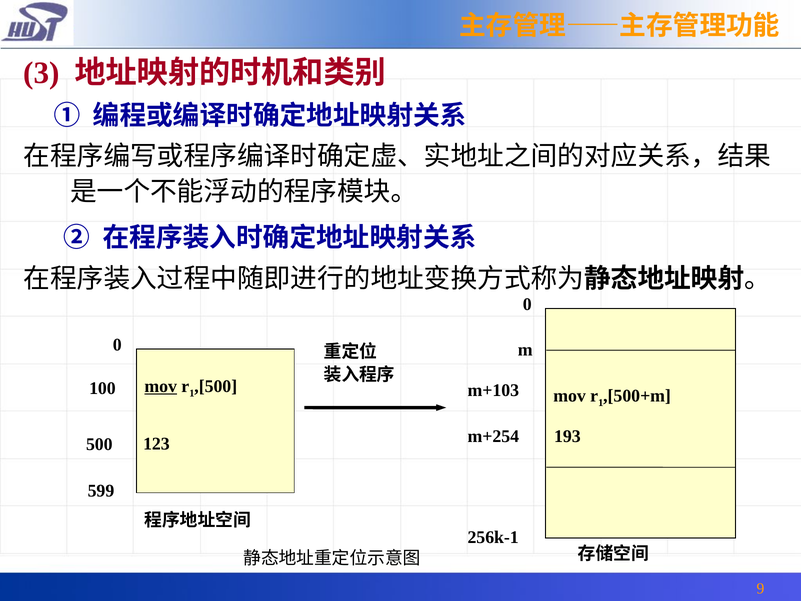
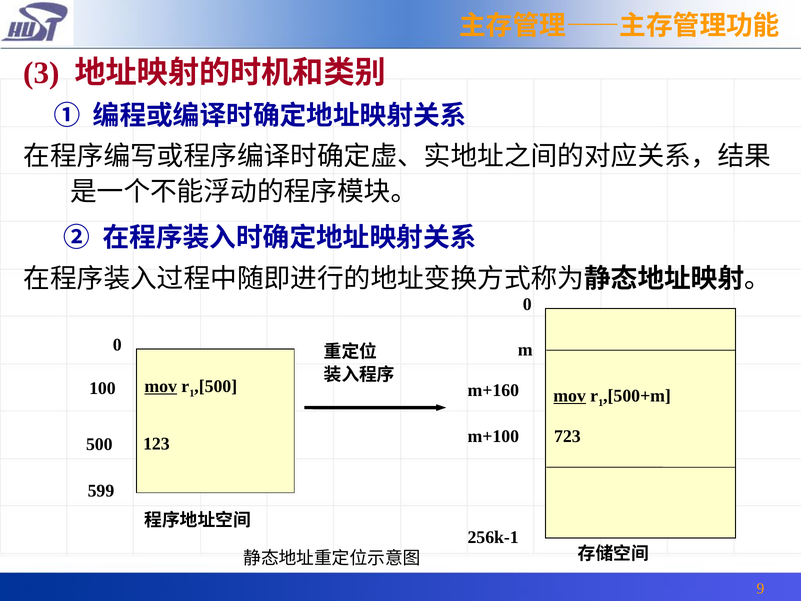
m+103: m+103 -> m+160 (493, 390)
mov underline: none -> present (570, 396)
m+254: m+254 -> m+100 (493, 436)
193: 193 -> 723 (567, 436)
